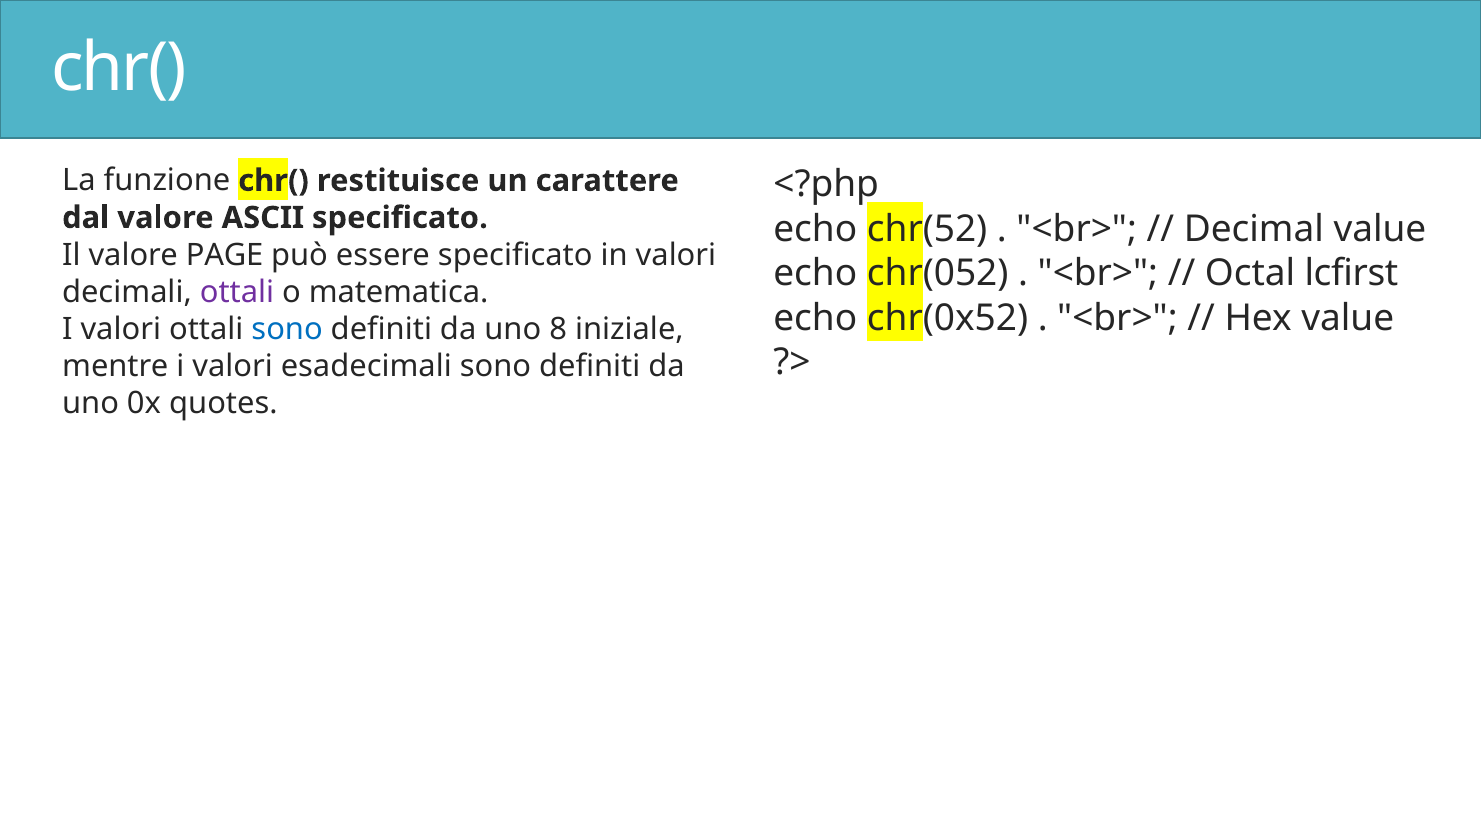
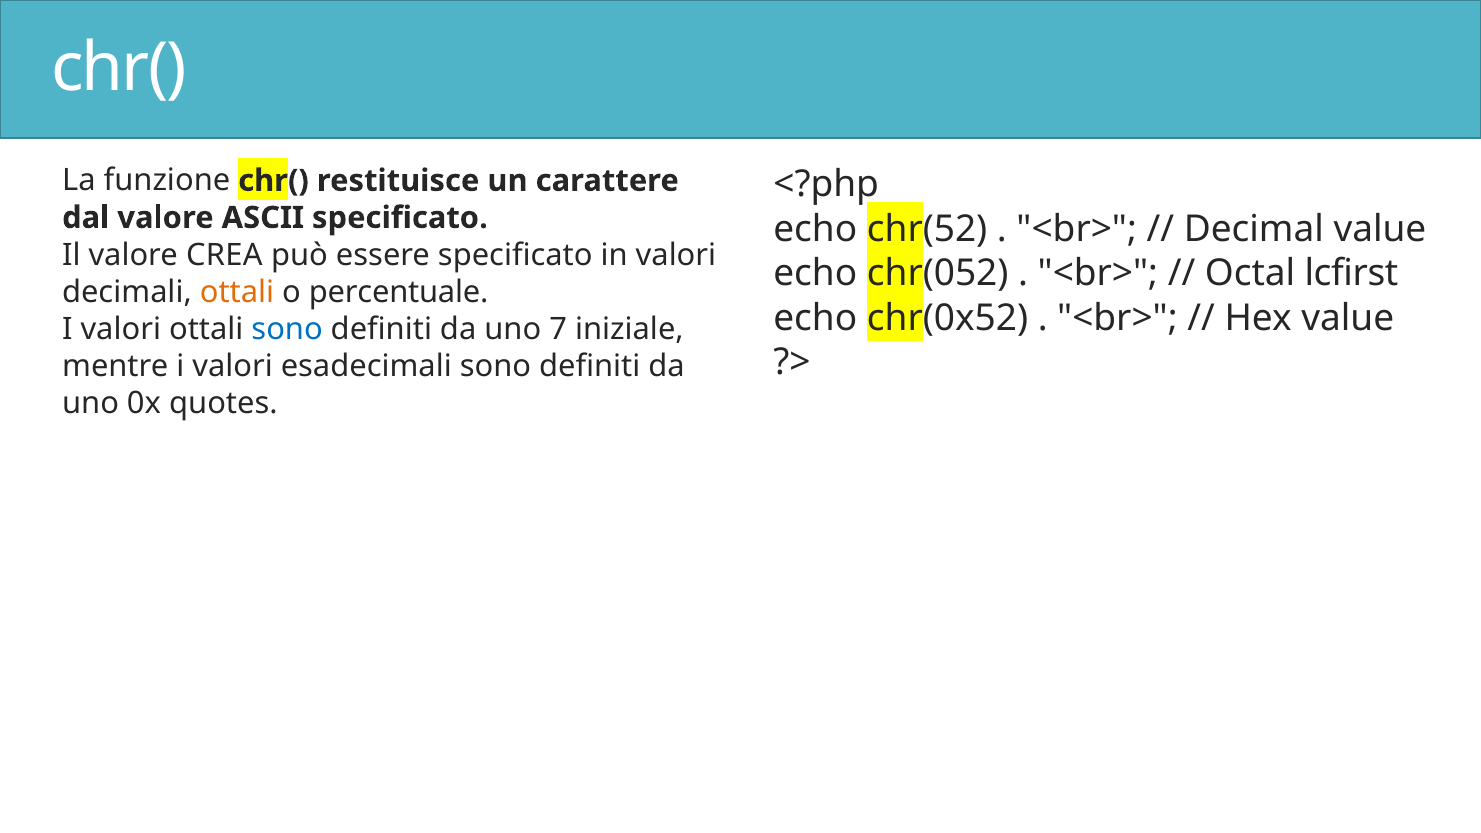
PAGE: PAGE -> CREA (224, 255)
ottali colour: purple -> orange (237, 292)
matematica: matematica -> percentuale (399, 292)
8: 8 -> 7 (558, 329)
